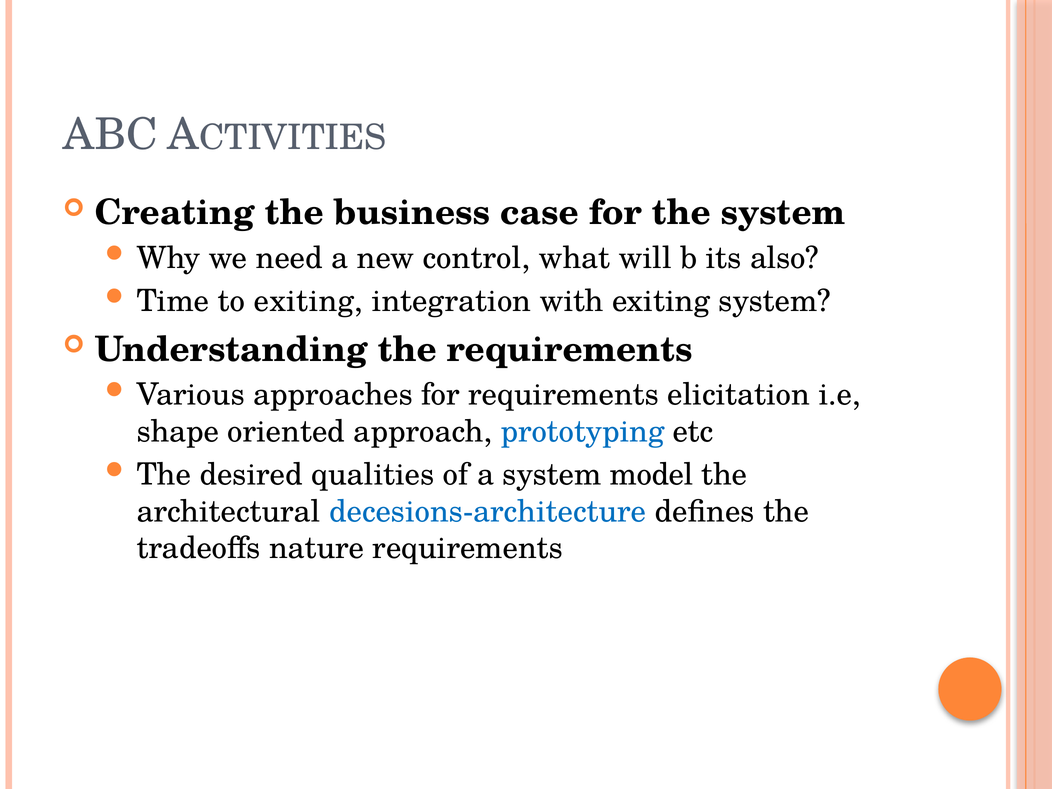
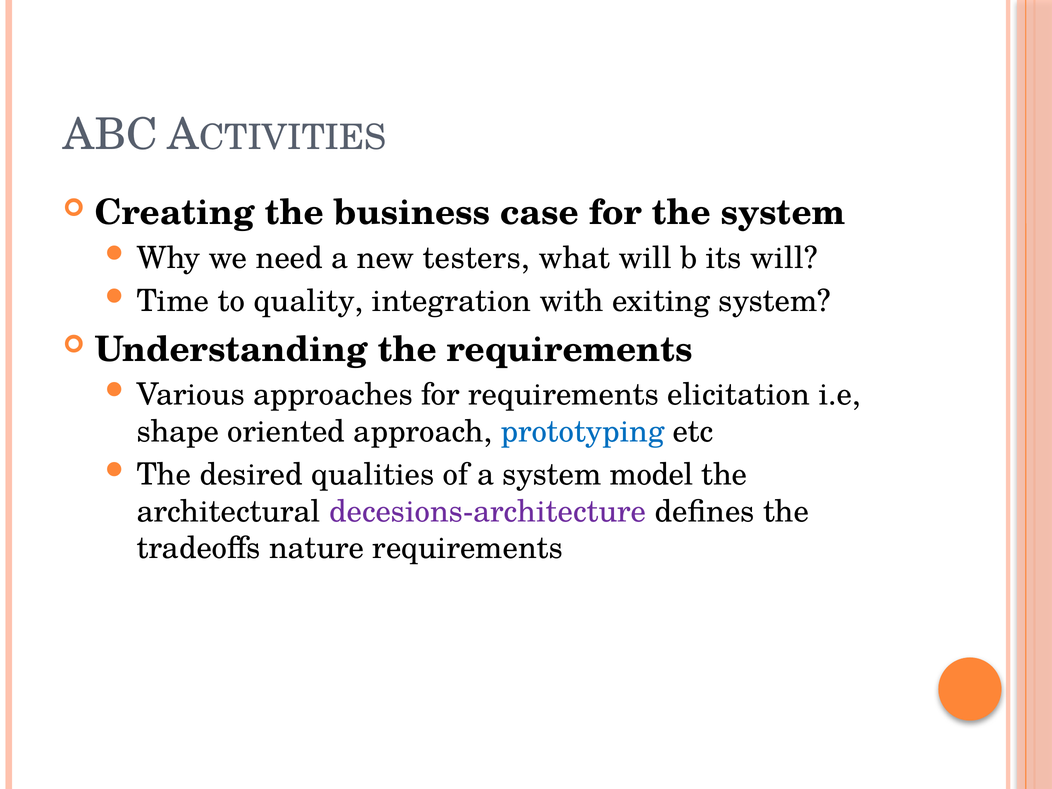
control: control -> testers (476, 258)
its also: also -> will (784, 258)
to exiting: exiting -> quality (309, 301)
decesions-architecture colour: blue -> purple (488, 511)
